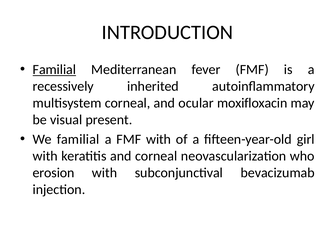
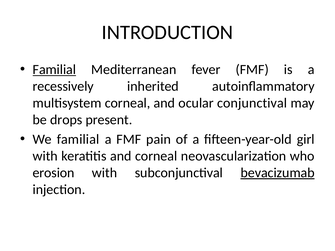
moxifloxacin: moxifloxacin -> conjunctival (252, 103)
visual: visual -> drops (66, 120)
FMF with: with -> pain (159, 139)
bevacizumab underline: none -> present (278, 173)
